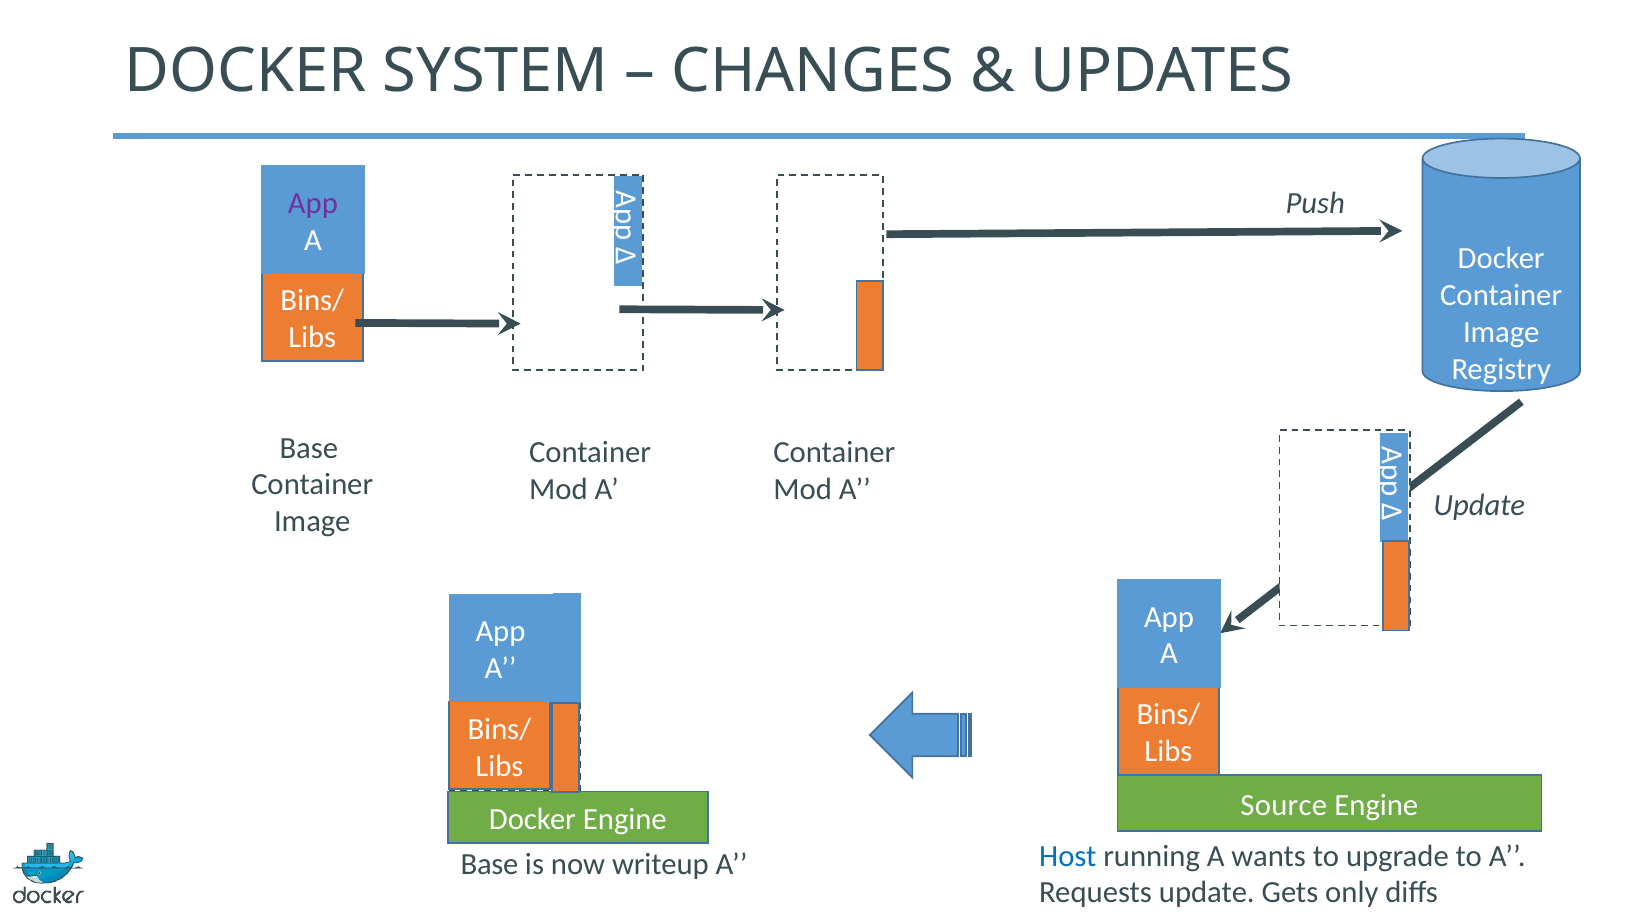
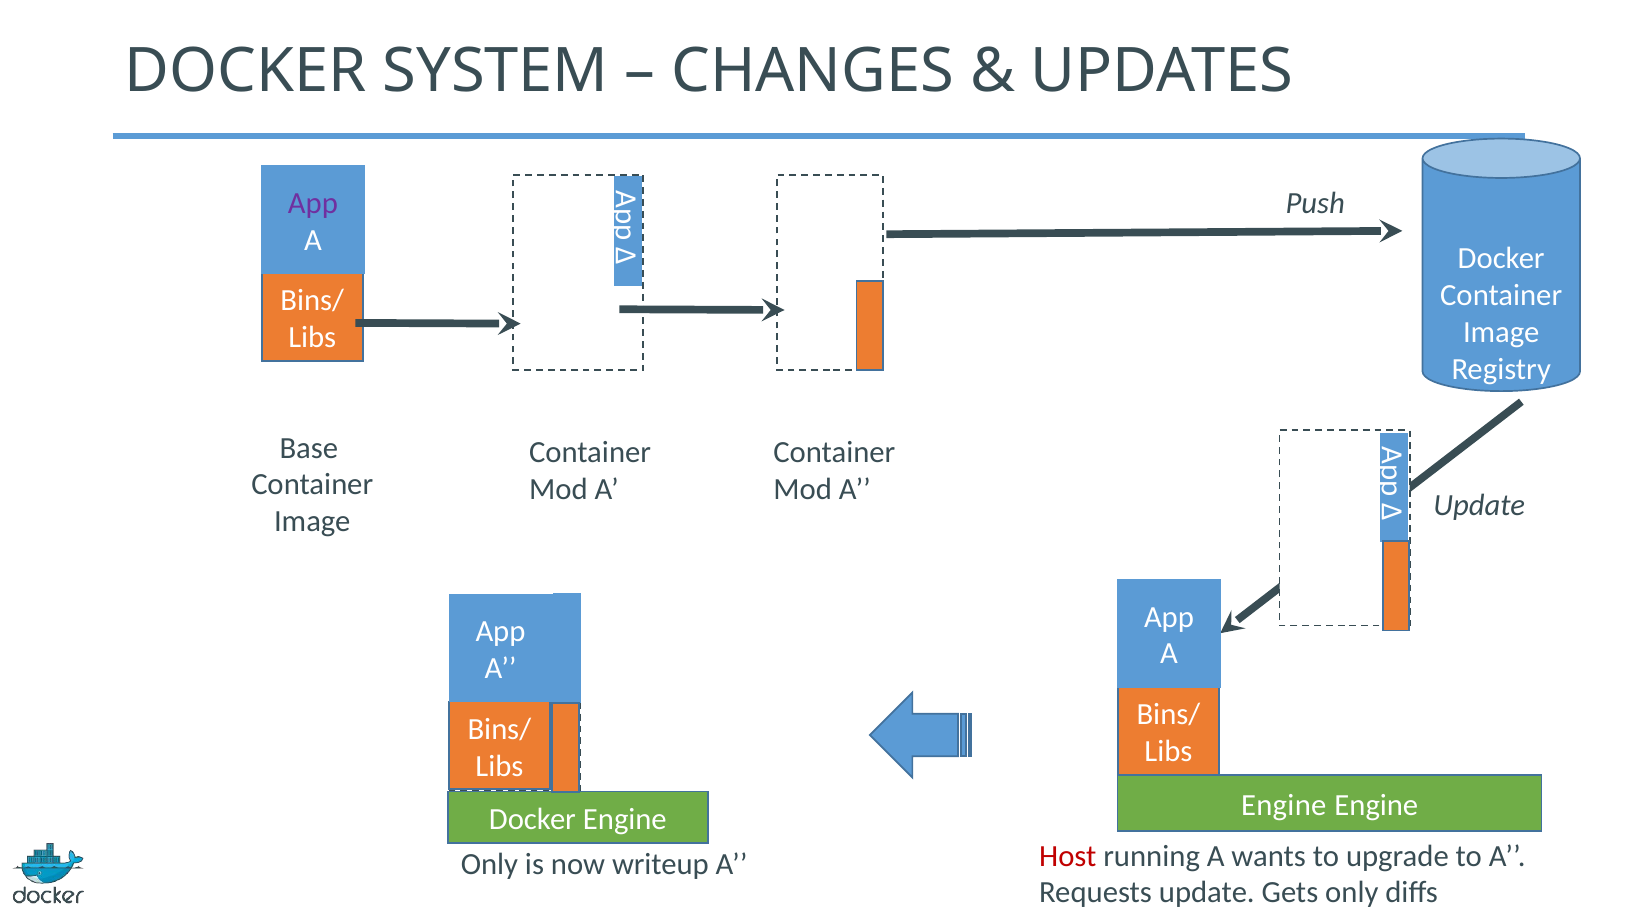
Source: Source -> Engine (1284, 804)
Host colour: blue -> red (1068, 855)
Base: Base -> Only (489, 864)
